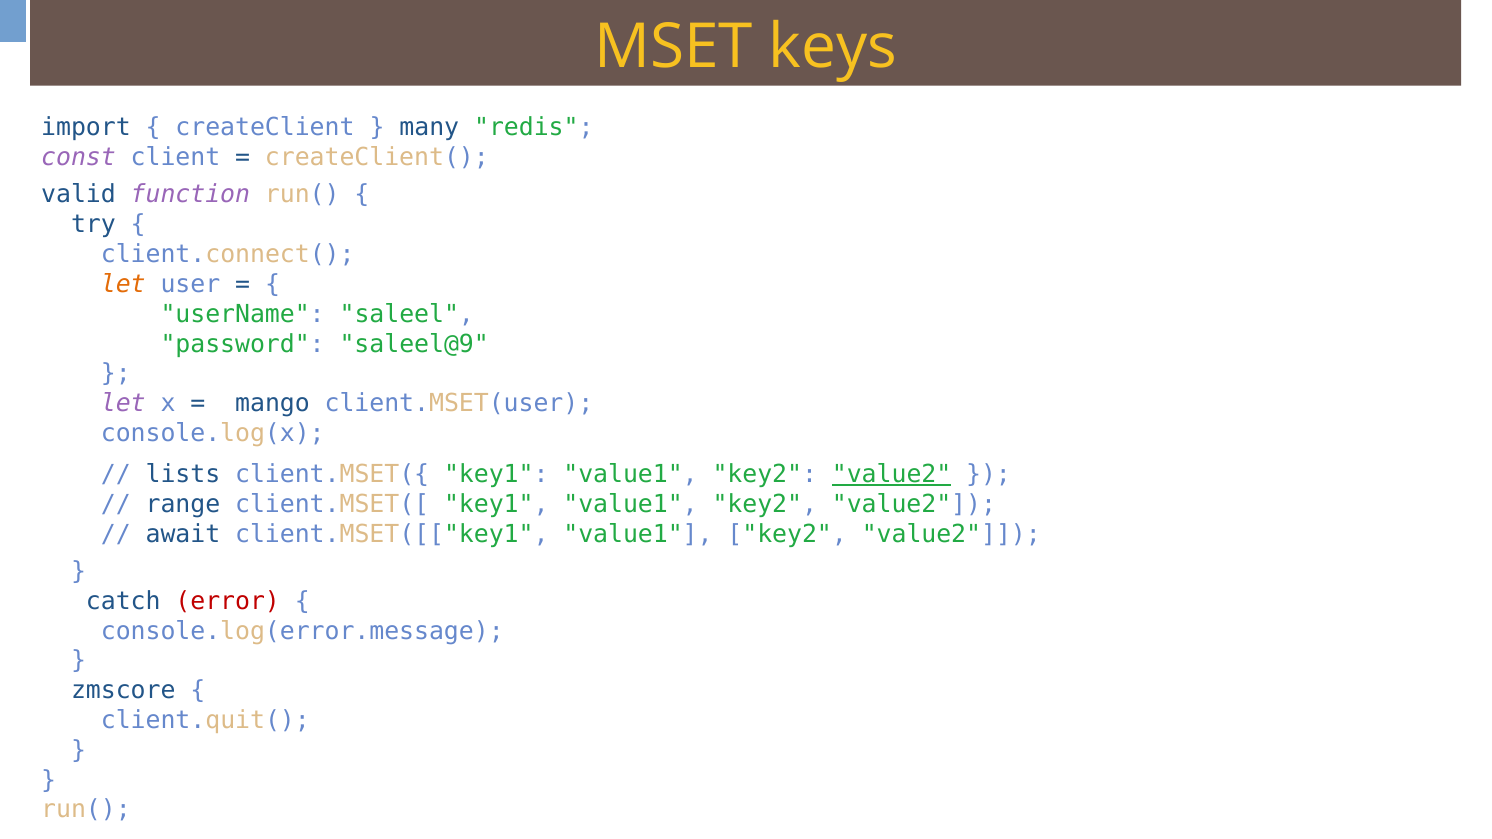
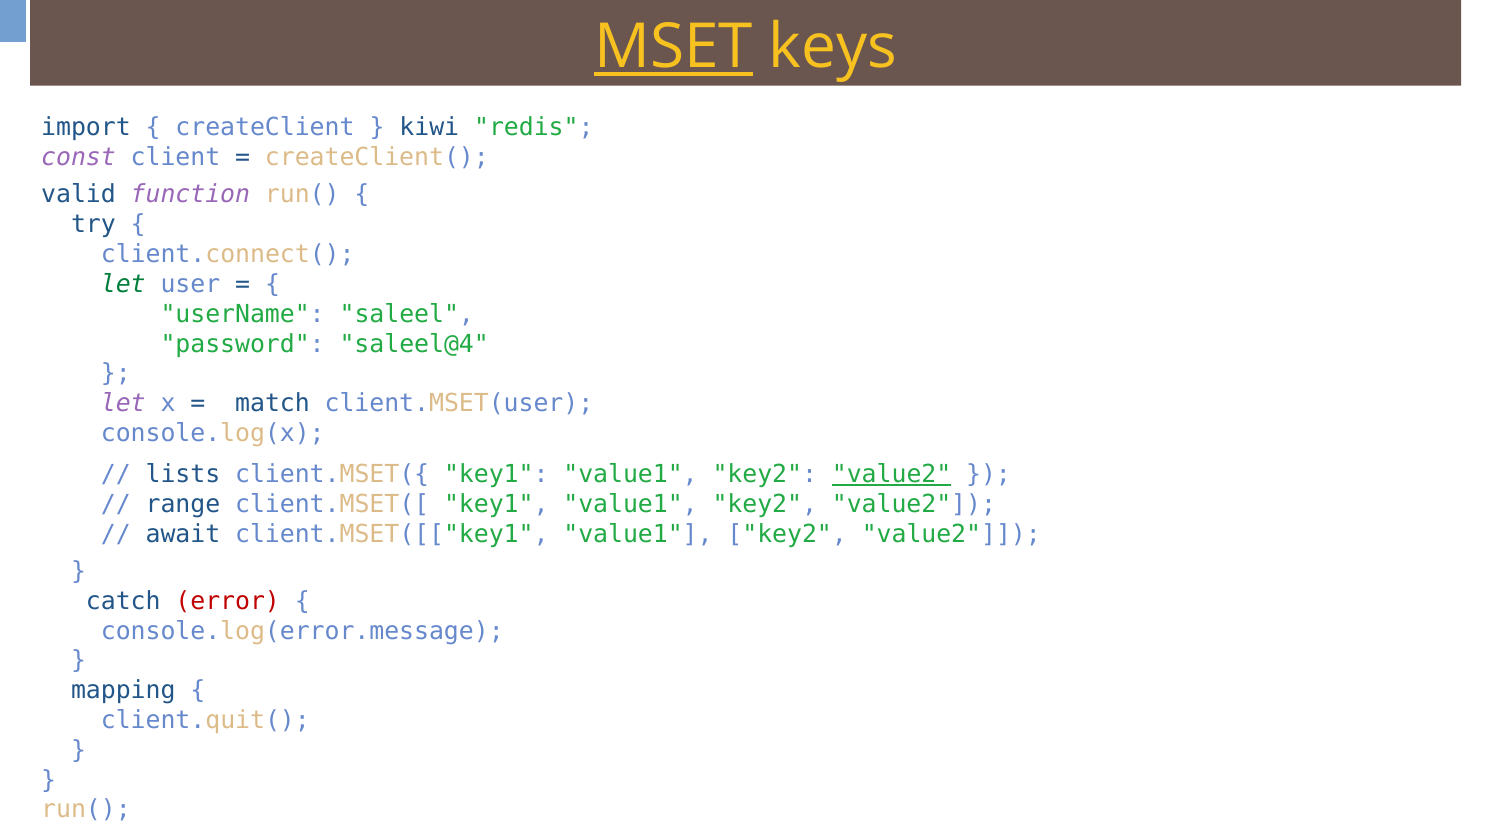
MSET underline: none -> present (674, 47)
many: many -> kiwi (429, 128)
let colour: orange -> green (123, 284)
saleel@9: saleel@9 -> saleel@4 (414, 344)
mango: mango -> match (272, 404)
zmscore: zmscore -> mapping (123, 691)
